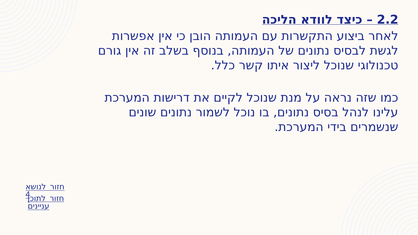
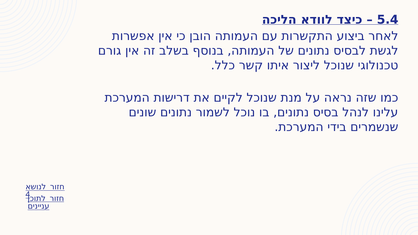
2.2: 2.2 -> 5.4 (388, 20)
